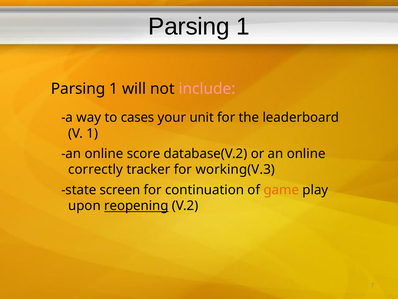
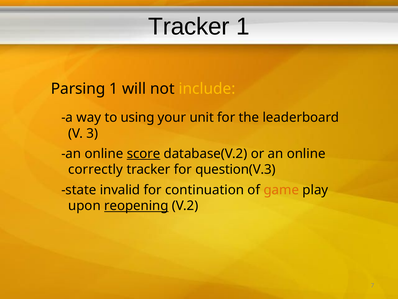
Parsing: Parsing -> Tracker (189, 27)
include colour: pink -> yellow (207, 89)
cases: cases -> using (138, 117)
V 1: 1 -> 3 (92, 133)
score underline: none -> present (143, 153)
working(V.3: working(V.3 -> question(V.3 (235, 169)
screen: screen -> invalid (120, 190)
